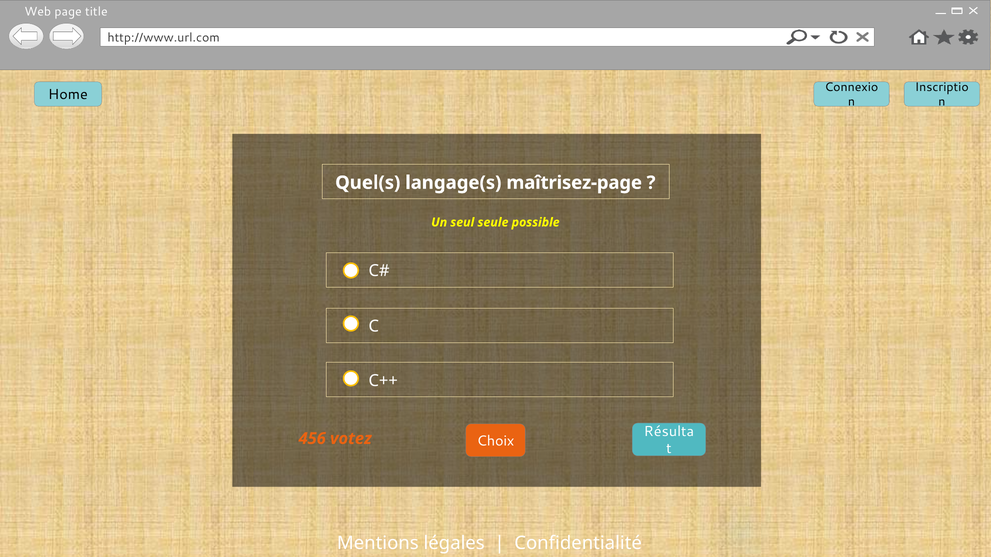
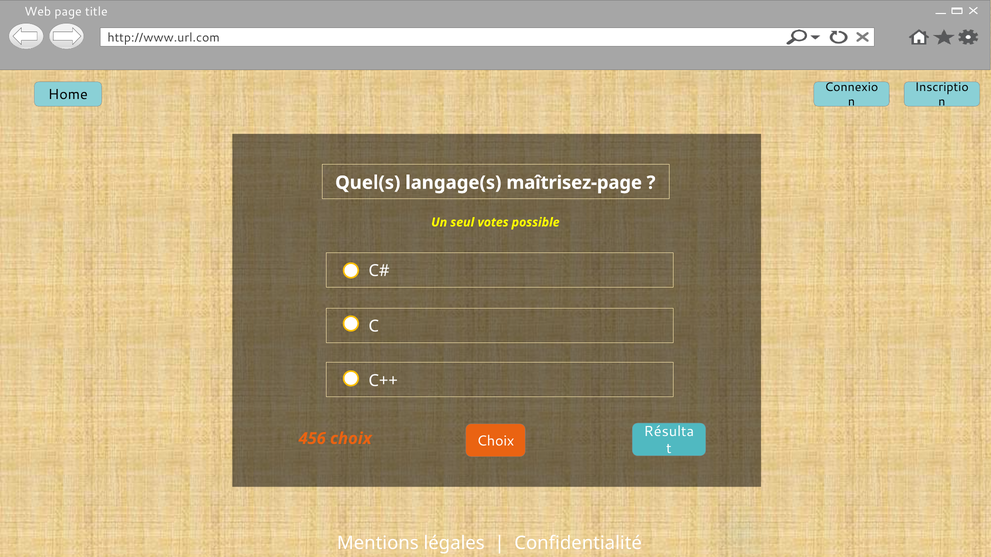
seule: seule -> votes (493, 223)
456 votez: votez -> choix (351, 439)
